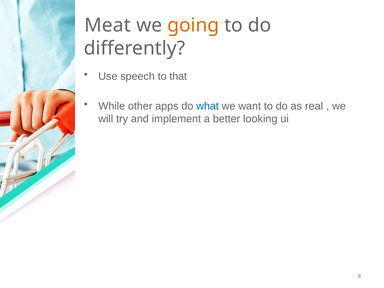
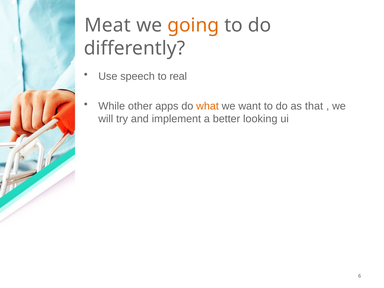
that: that -> real (178, 76)
what colour: blue -> orange (208, 106)
real: real -> that (314, 106)
